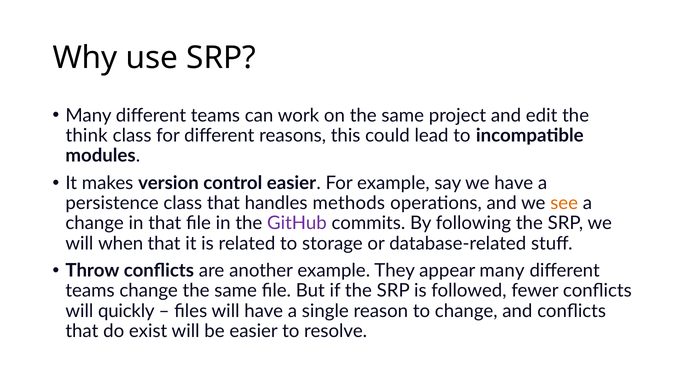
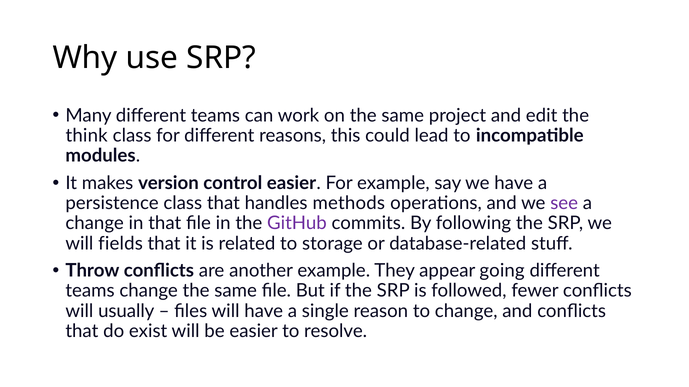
see colour: orange -> purple (564, 203)
when: when -> fields (121, 244)
appear many: many -> going (502, 271)
quickly: quickly -> usually (126, 311)
